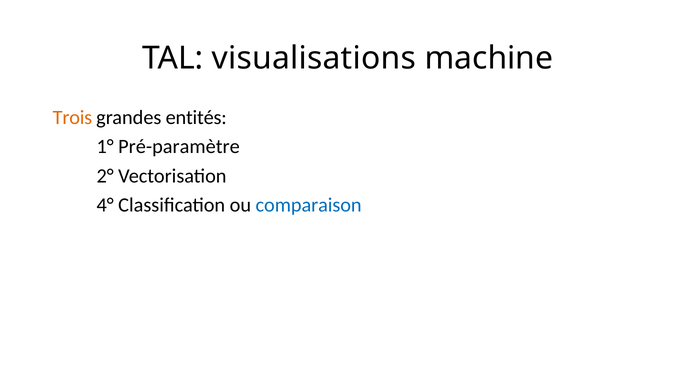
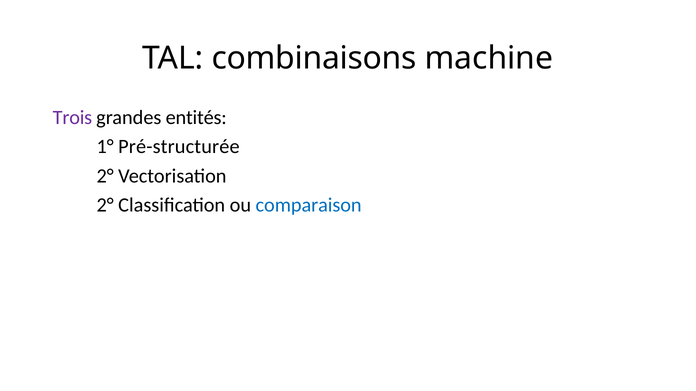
visualisations: visualisations -> combinaisons (314, 58)
Trois colour: orange -> purple (72, 118)
Pré-paramètre: Pré-paramètre -> Pré-structurée (179, 147)
4°: 4° -> 2° (105, 205)
